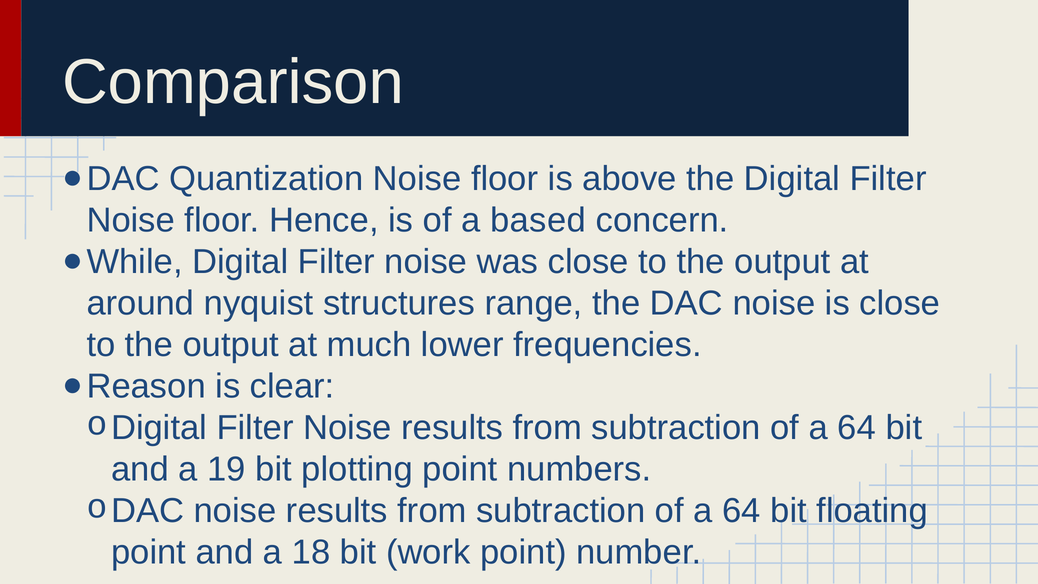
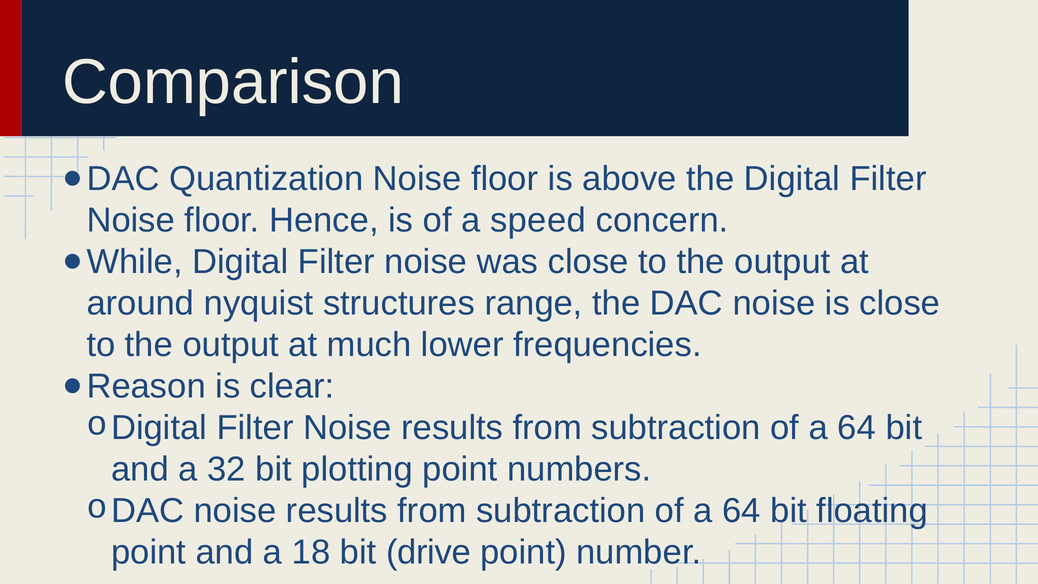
based: based -> speed (538, 220)
19: 19 -> 32 (227, 469)
work: work -> drive (428, 552)
